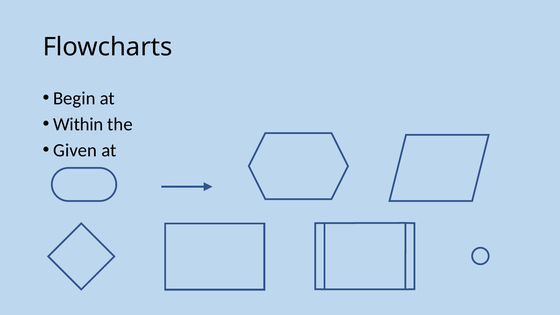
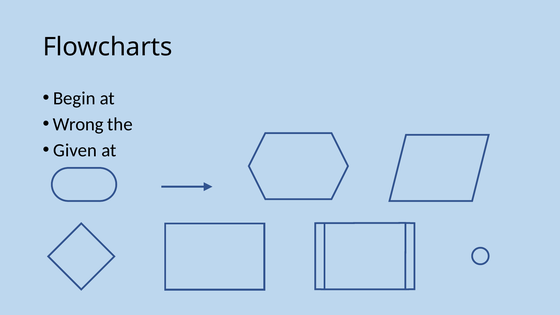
Within: Within -> Wrong (78, 124)
